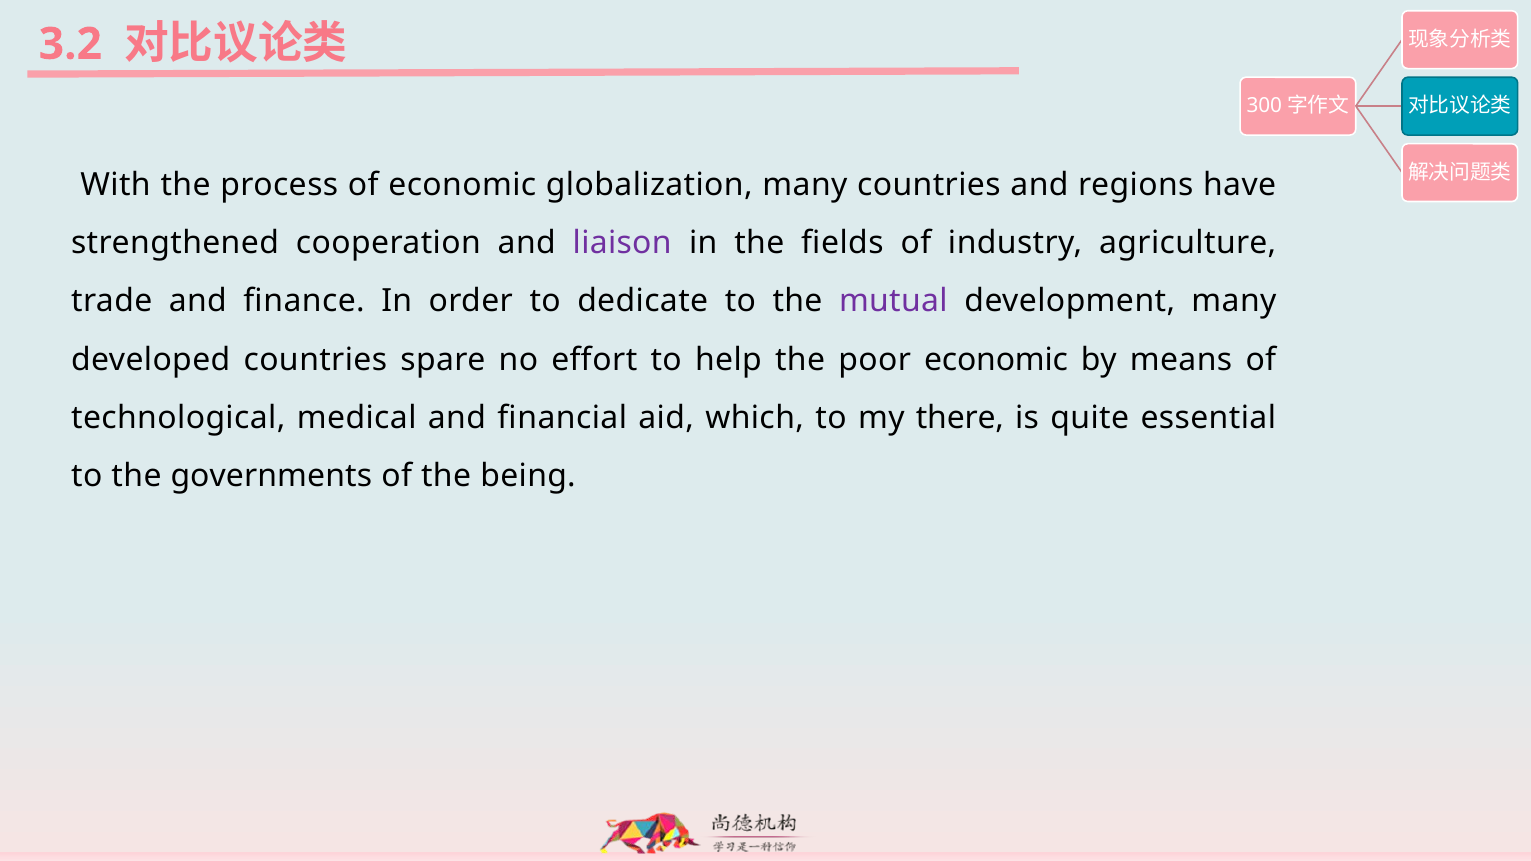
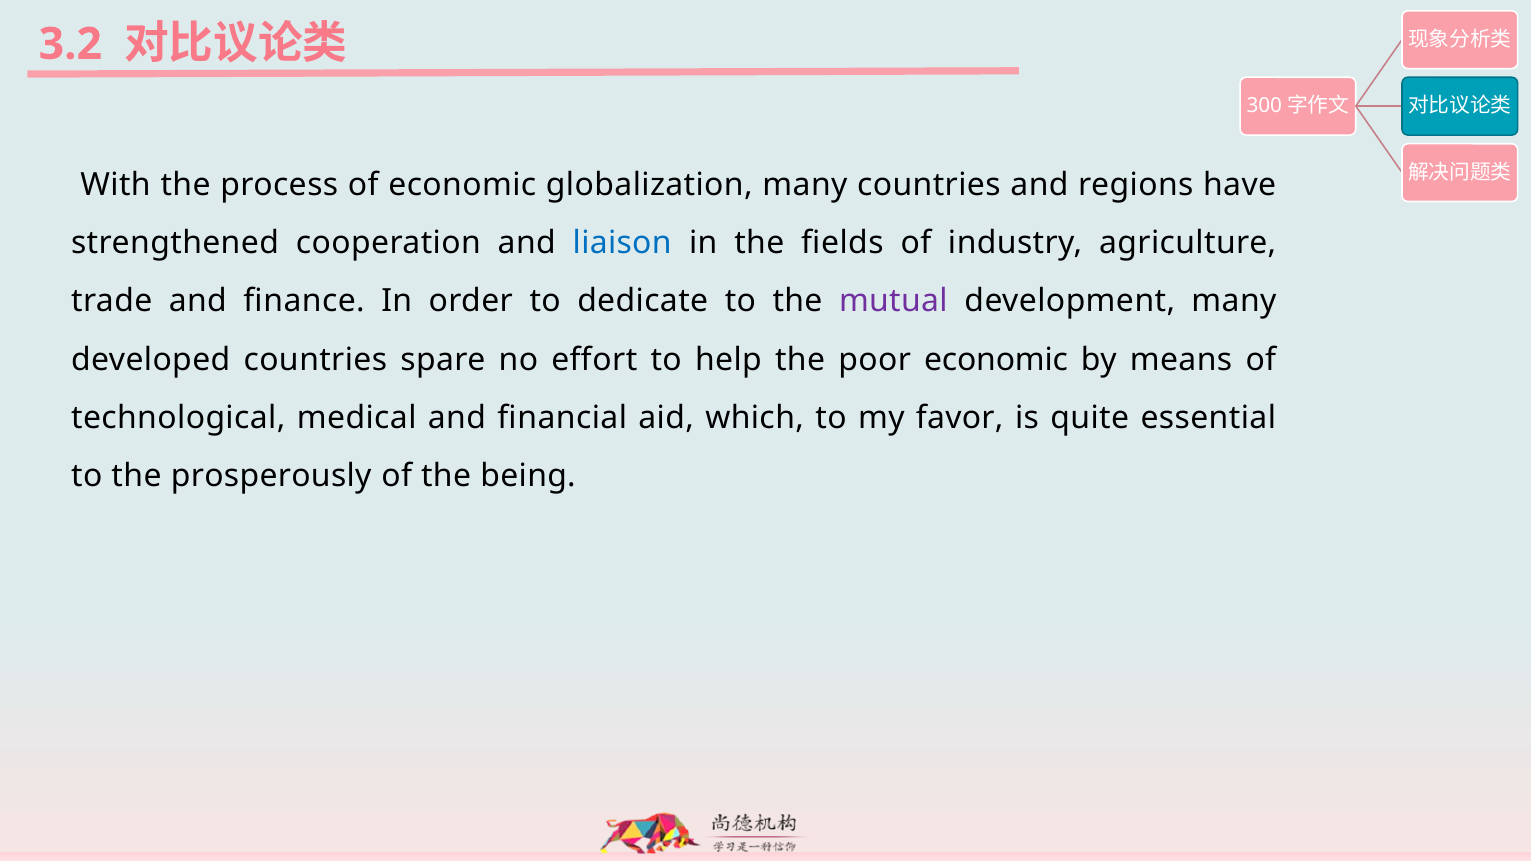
liaison colour: purple -> blue (622, 243)
there: there -> favor (960, 418)
governments: governments -> prosperously (271, 477)
